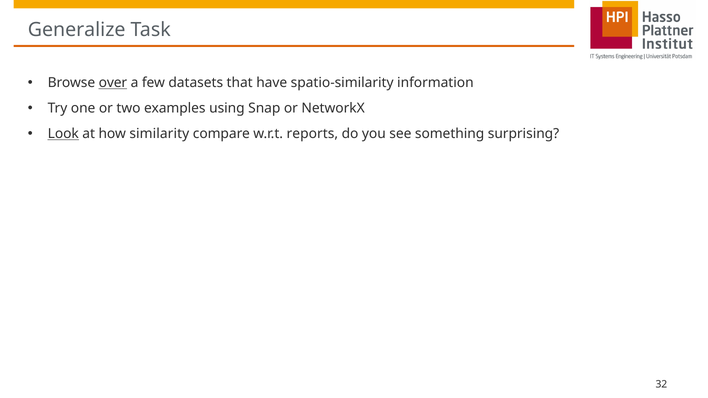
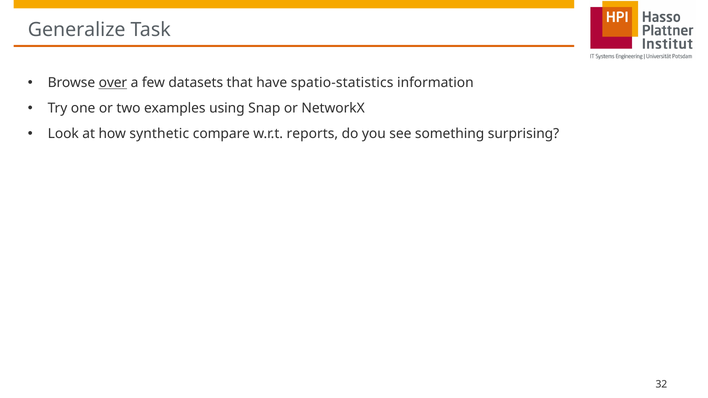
spatio-similarity: spatio-similarity -> spatio-statistics (342, 83)
Look underline: present -> none (63, 134)
similarity: similarity -> synthetic (159, 134)
